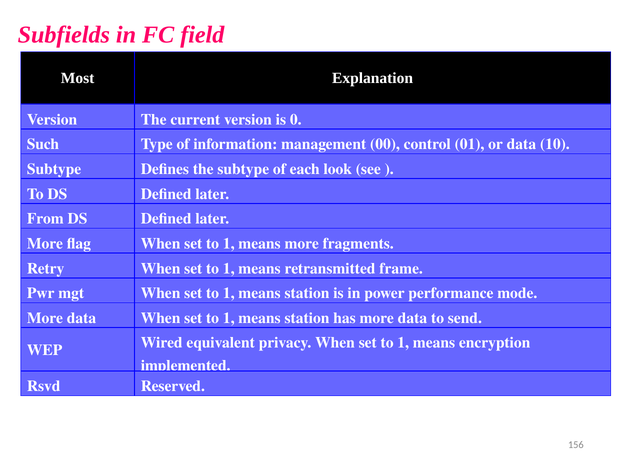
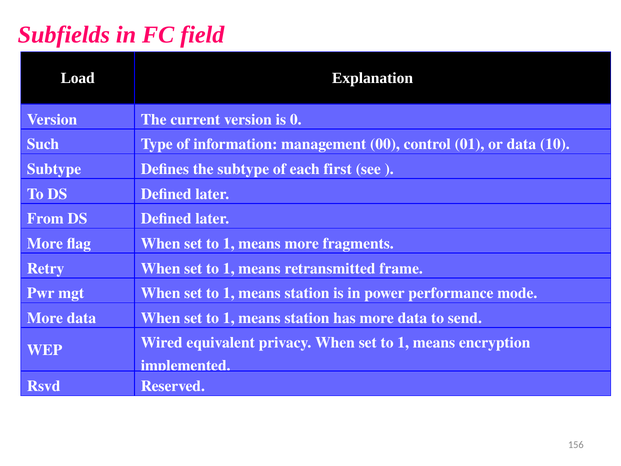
Most: Most -> Load (78, 78)
look: look -> first (338, 169)
